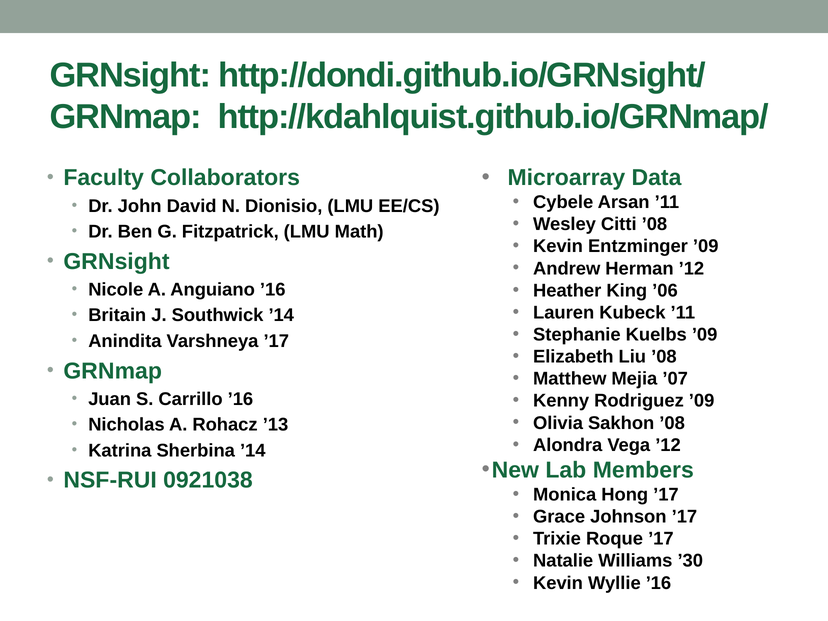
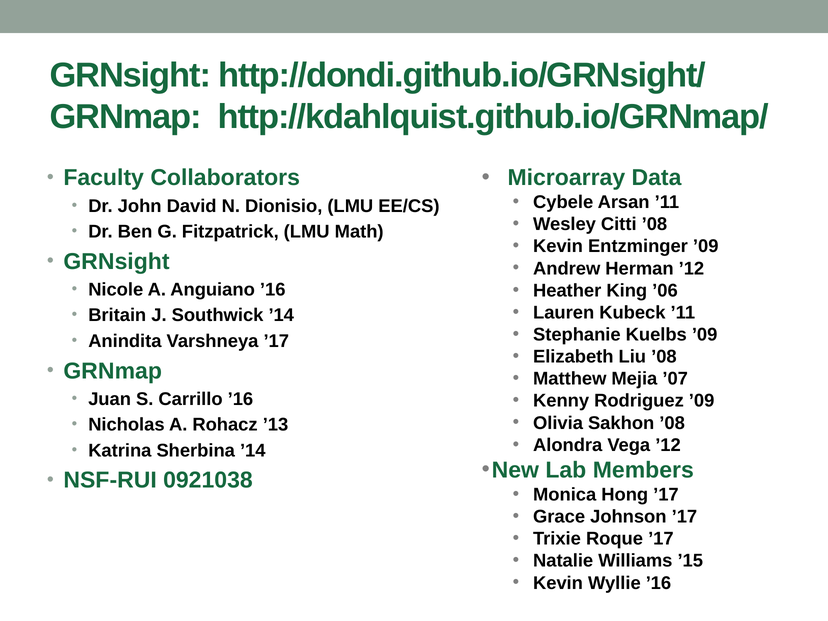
’30: ’30 -> ’15 (690, 561)
